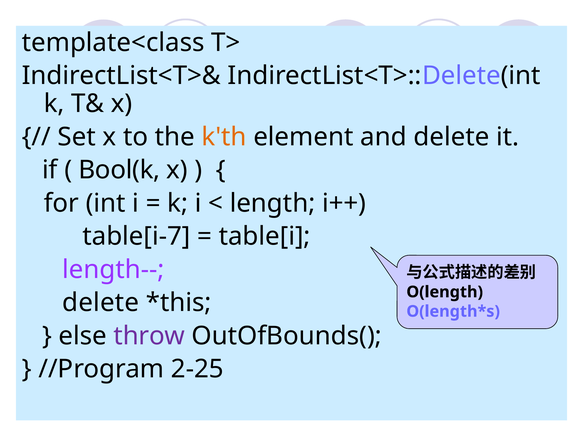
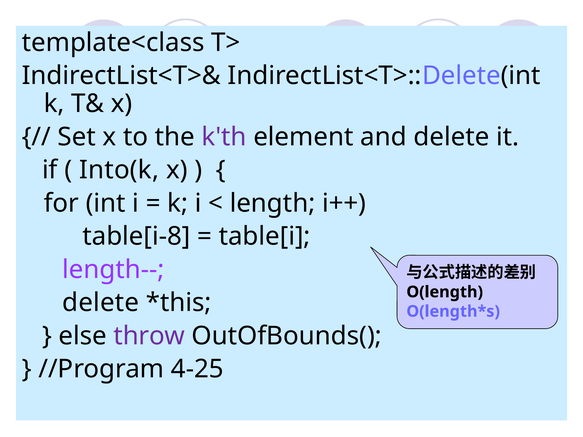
k'th colour: orange -> purple (224, 137)
Bool(k: Bool(k -> Into(k (119, 170)
table[i-7: table[i-7 -> table[i-8 (136, 237)
2-25: 2-25 -> 4-25 (197, 369)
